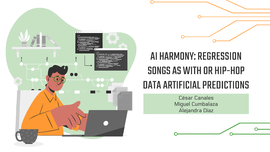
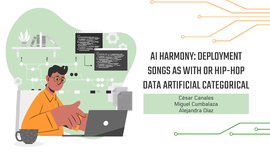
REGRESSION: REGRESSION -> DEPLOYMENT (220, 56)
PREDICTIONS: PREDICTIONS -> CATEGORICAL (226, 85)
